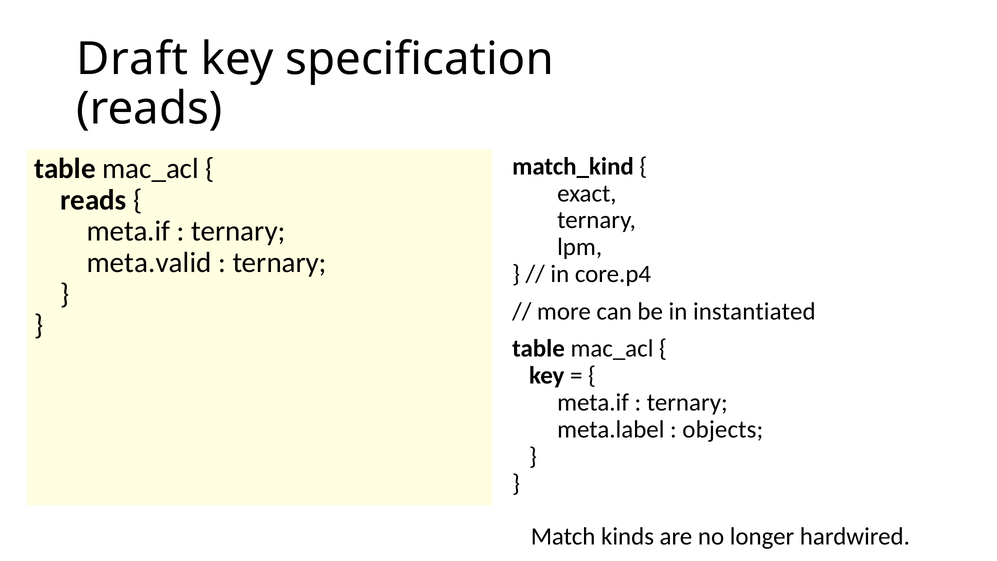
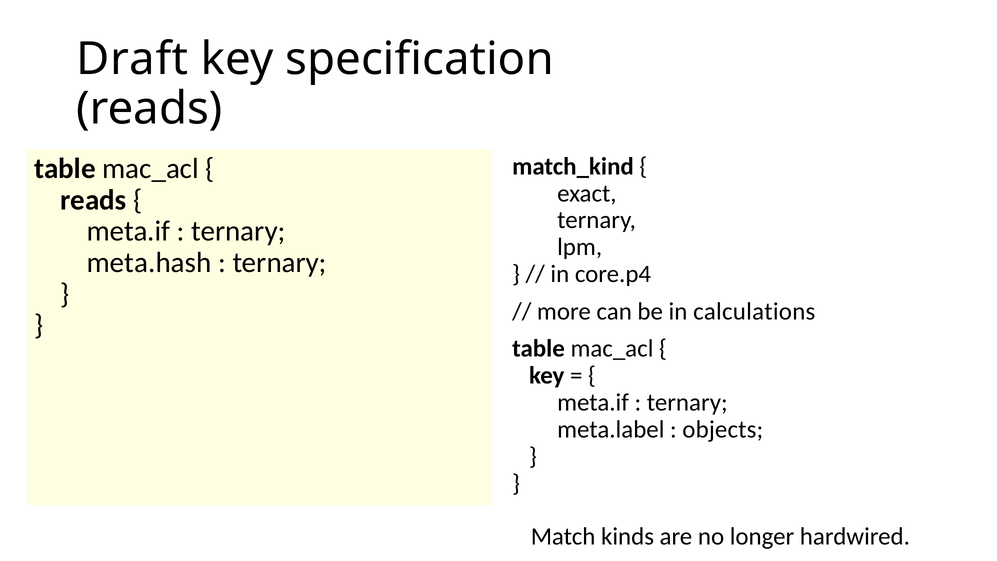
meta.valid: meta.valid -> meta.hash (149, 263)
instantiated: instantiated -> calculations (754, 311)
